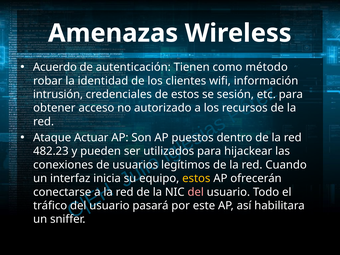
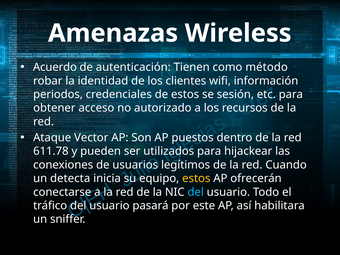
intrusión: intrusión -> periodos (58, 94)
Actuar: Actuar -> Vector (91, 138)
482.23: 482.23 -> 611.78 (51, 151)
interfaz: interfaz -> detecta (70, 178)
del colour: pink -> light blue (196, 192)
